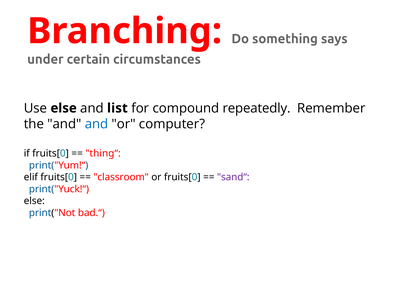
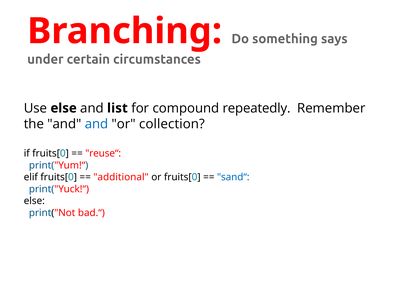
computer: computer -> collection (172, 124)
thing“: thing“ -> reuse“ (103, 153)
classroom: classroom -> additional (121, 177)
sand“ colour: purple -> blue (233, 177)
